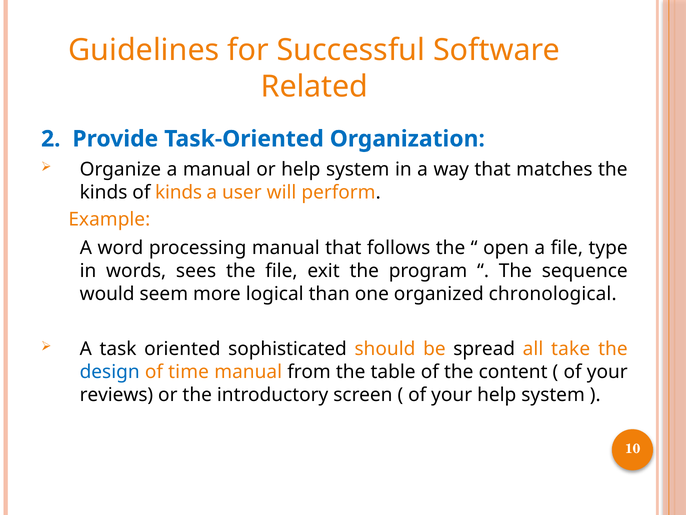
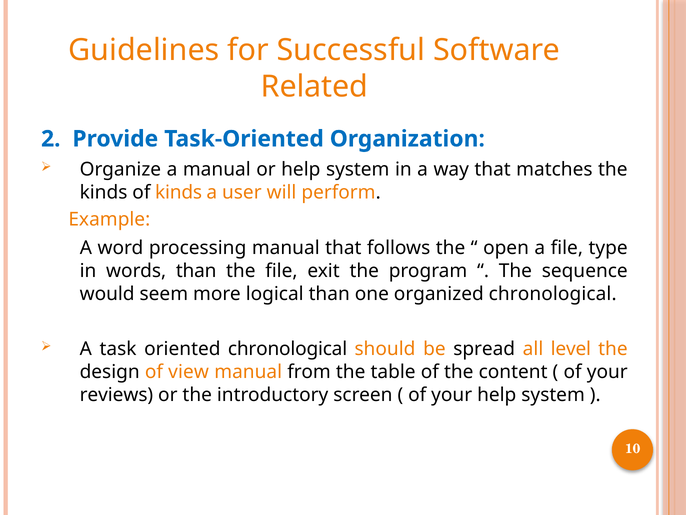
words sees: sees -> than (196, 271)
oriented sophisticated: sophisticated -> chronological (288, 349)
take: take -> level (571, 349)
design colour: blue -> black (110, 372)
time: time -> view (189, 372)
